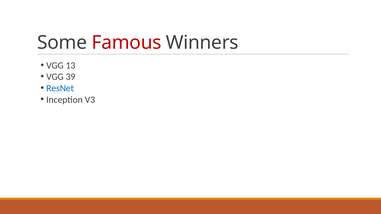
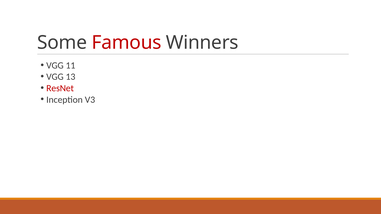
13: 13 -> 11 (71, 65)
39: 39 -> 13 (71, 77)
ResNet colour: blue -> red (60, 88)
